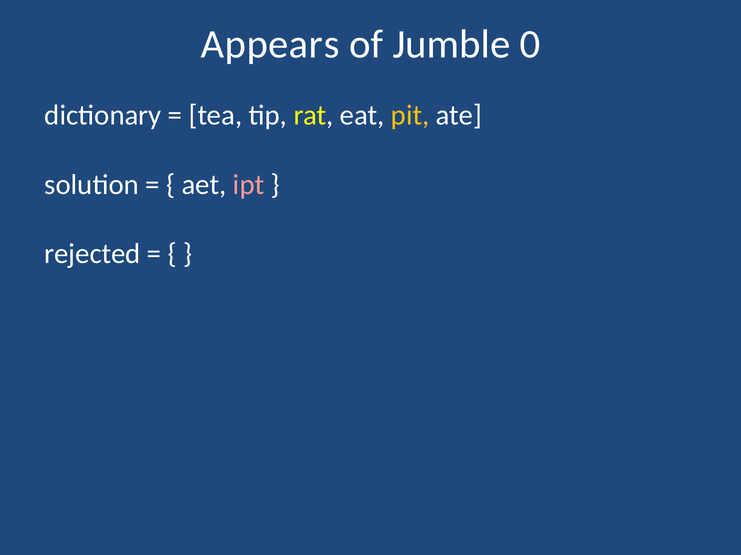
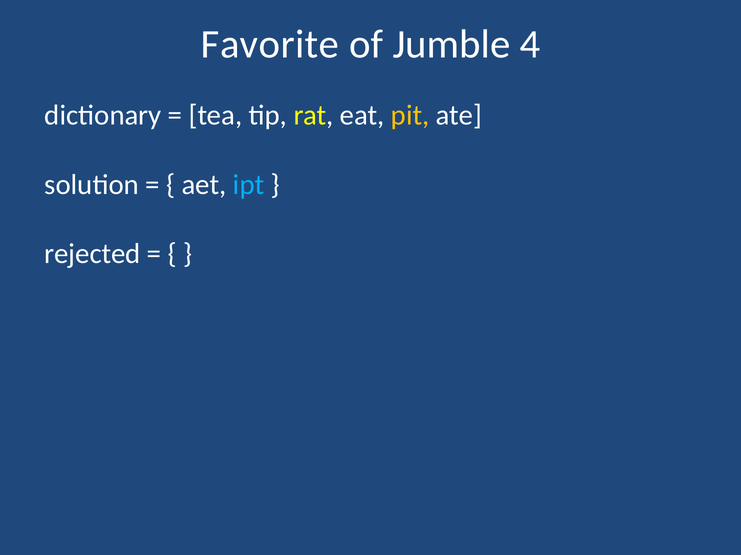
Appears: Appears -> Favorite (270, 44)
0: 0 -> 4 (530, 44)
ipt colour: pink -> light blue (249, 185)
